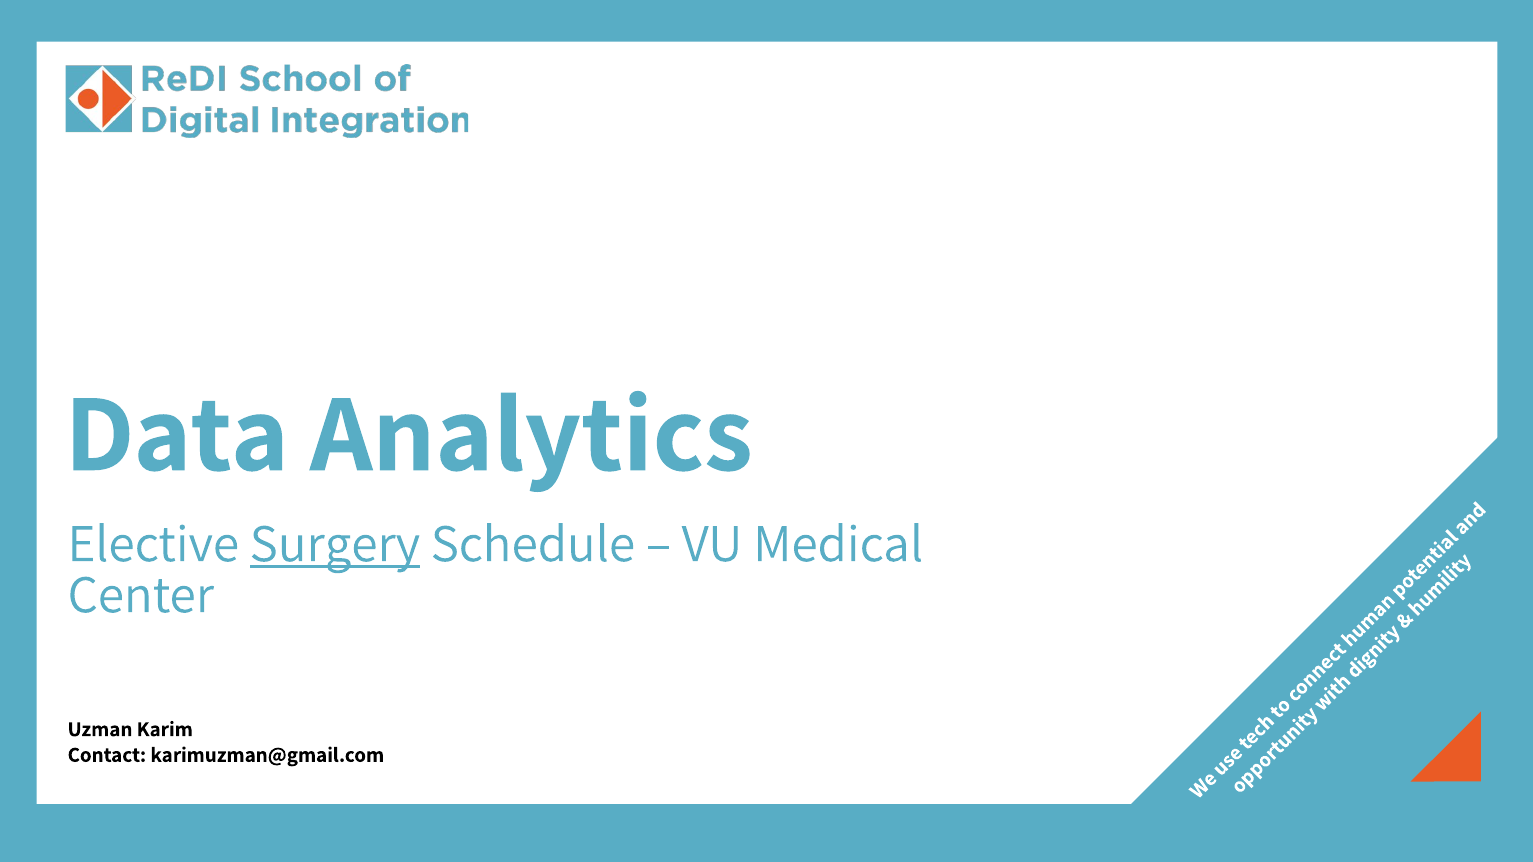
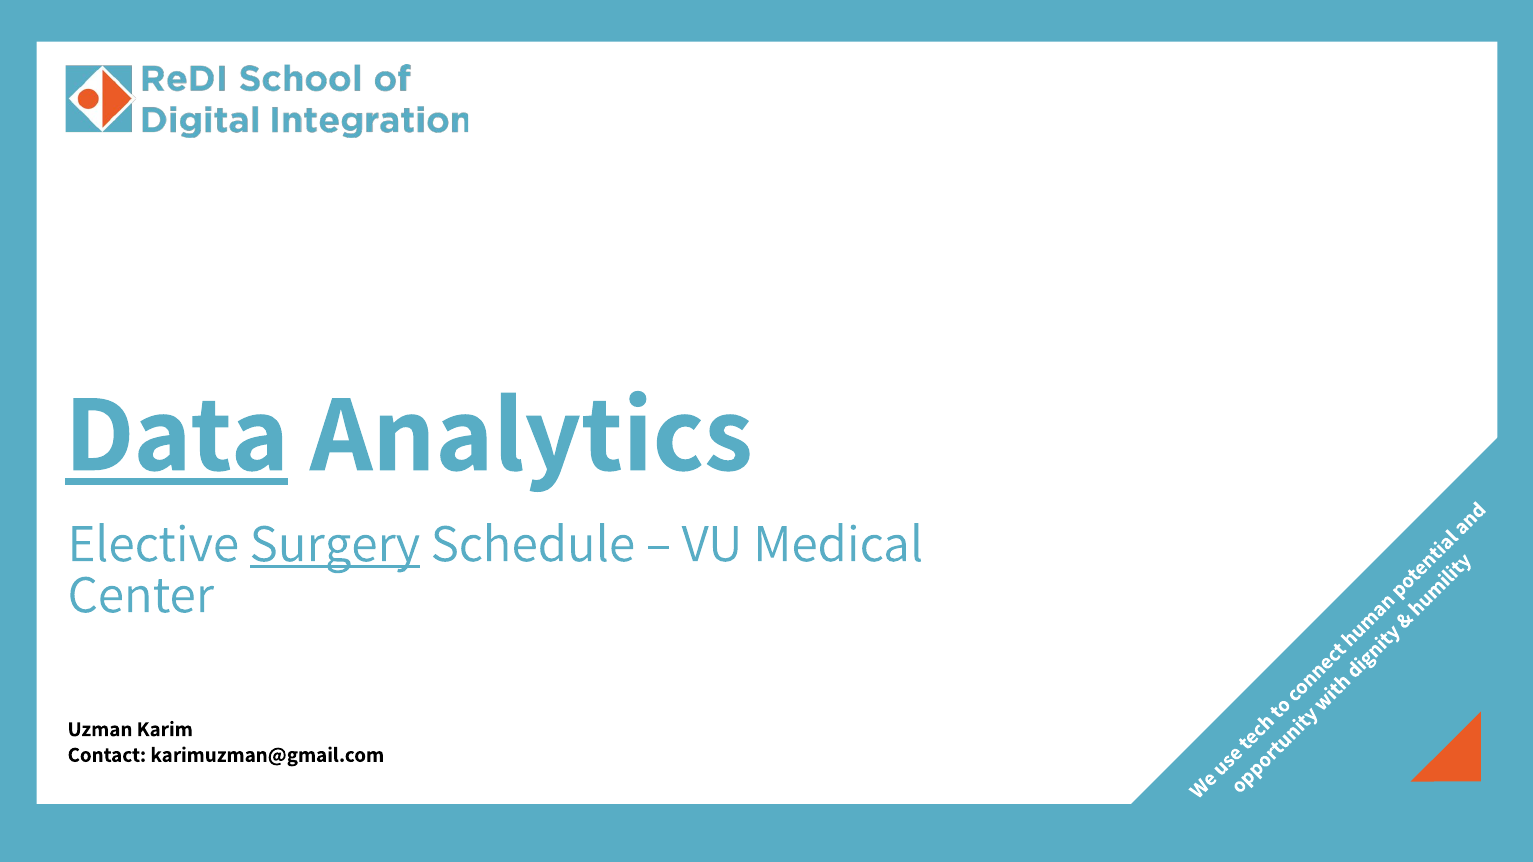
Data underline: none -> present (177, 434)
